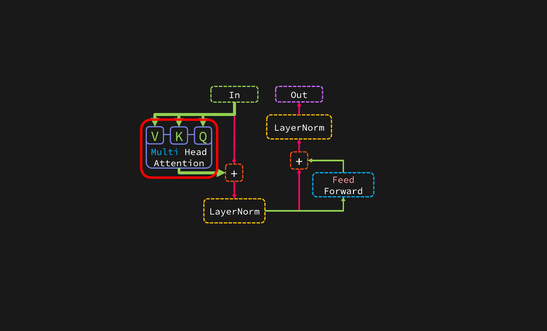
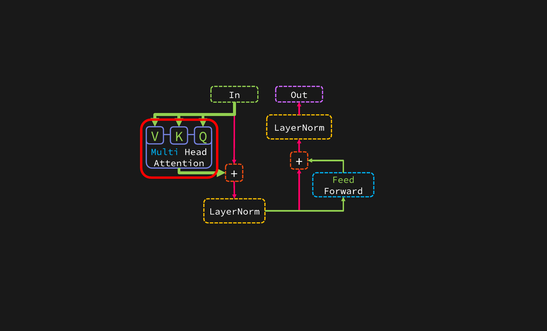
Feed colour: pink -> light green (343, 180)
